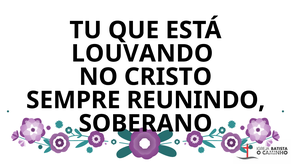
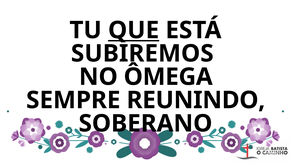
QUE underline: none -> present (134, 30)
LOUVANDO: LOUVANDO -> SUBIREMOS (142, 53)
CRISTO: CRISTO -> ÔMEGA (168, 77)
